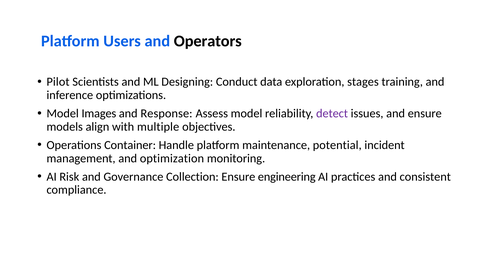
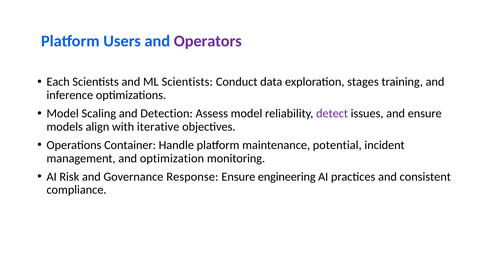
Operators colour: black -> purple (208, 41)
Pilot: Pilot -> Each (58, 82)
ML Designing: Designing -> Scientists (187, 82)
Images: Images -> Scaling (99, 113)
Response: Response -> Detection (167, 113)
multiple: multiple -> iterative (158, 127)
Collection: Collection -> Response (192, 176)
